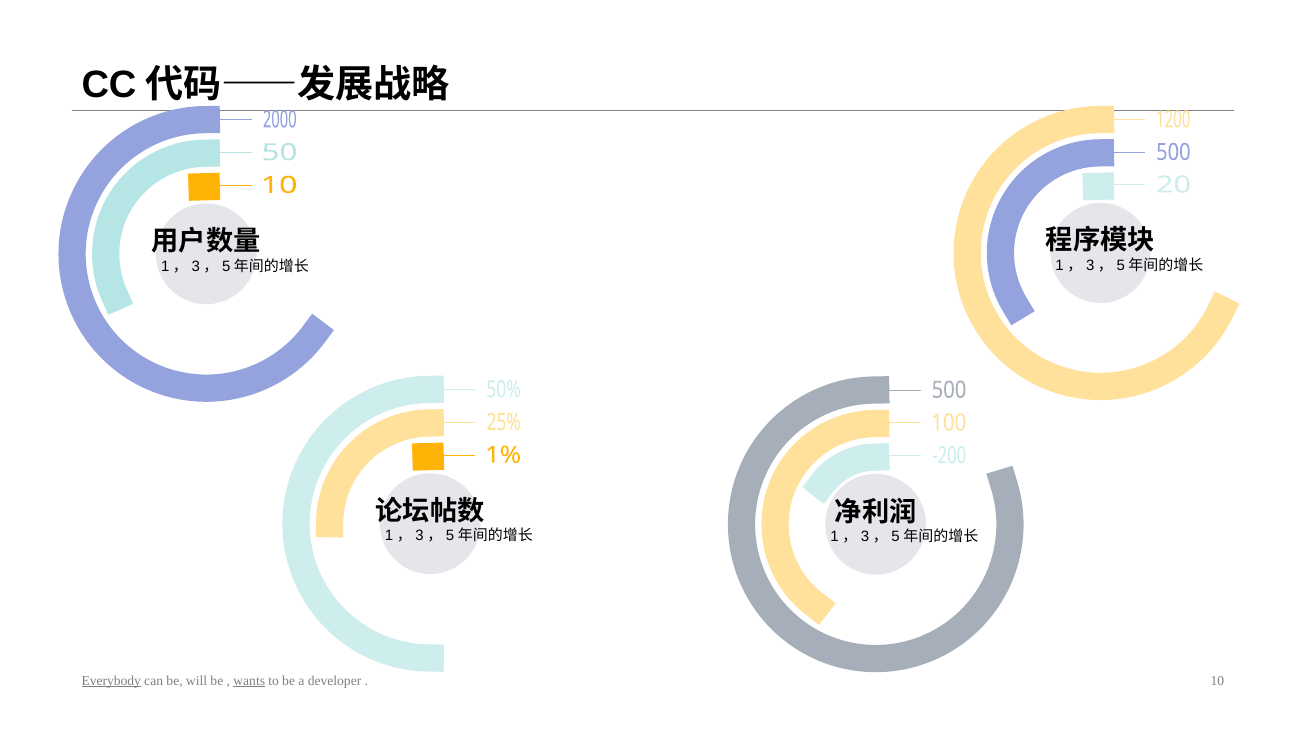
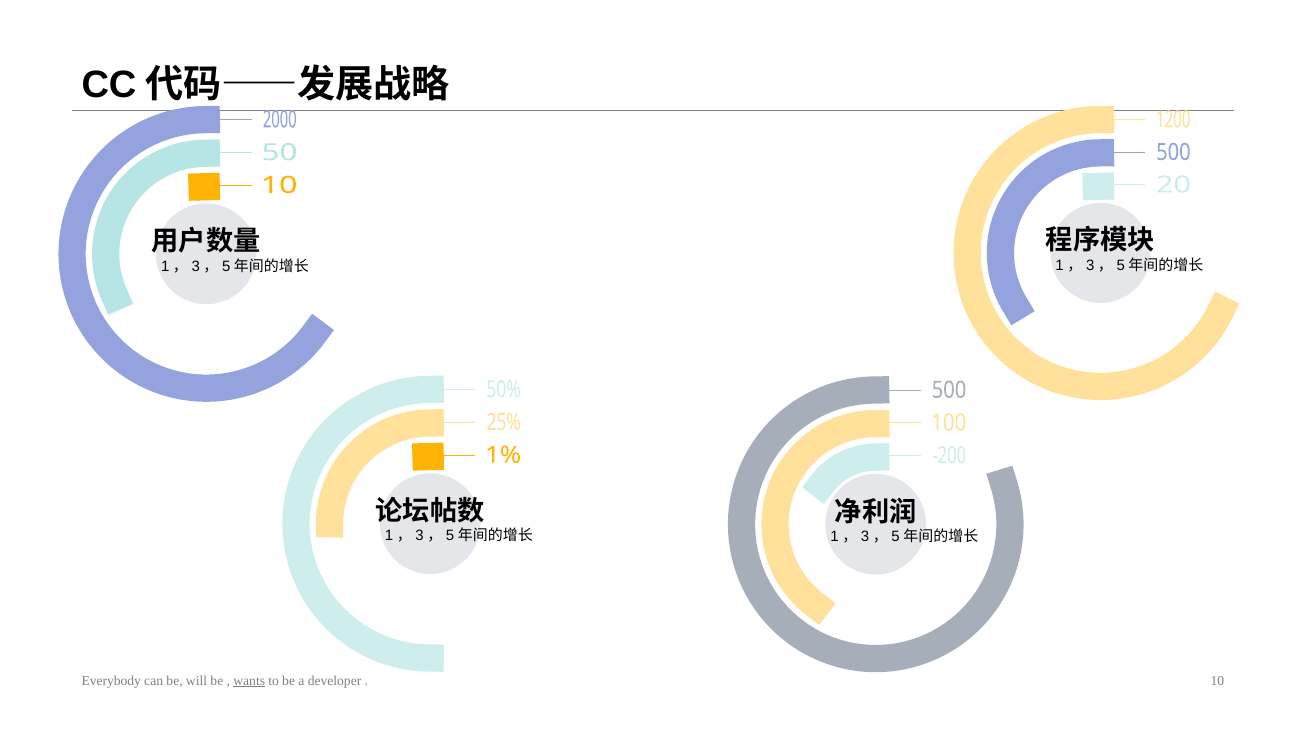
Everybody underline: present -> none (111, 680)
